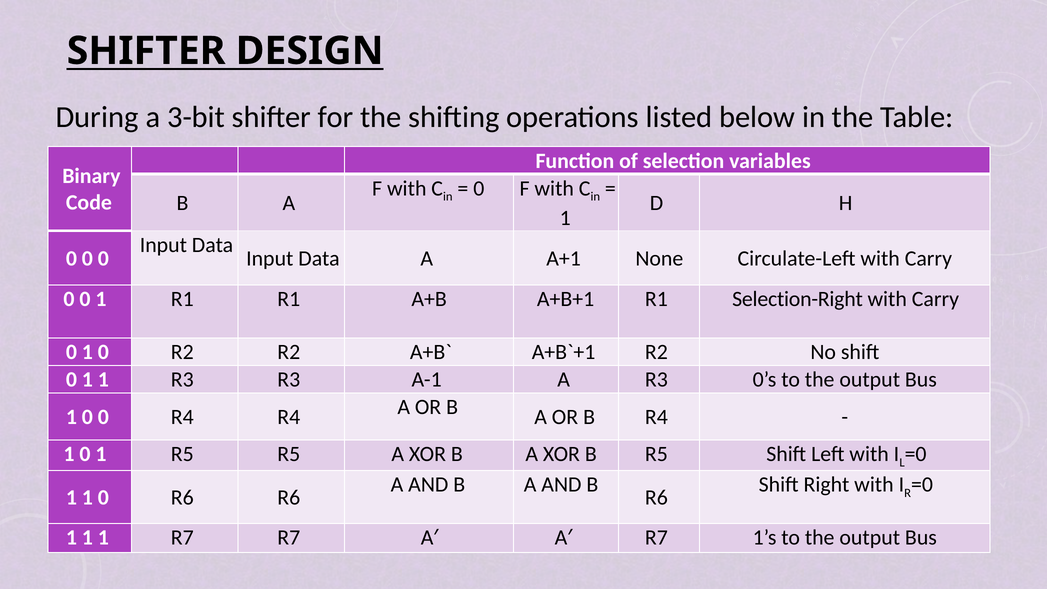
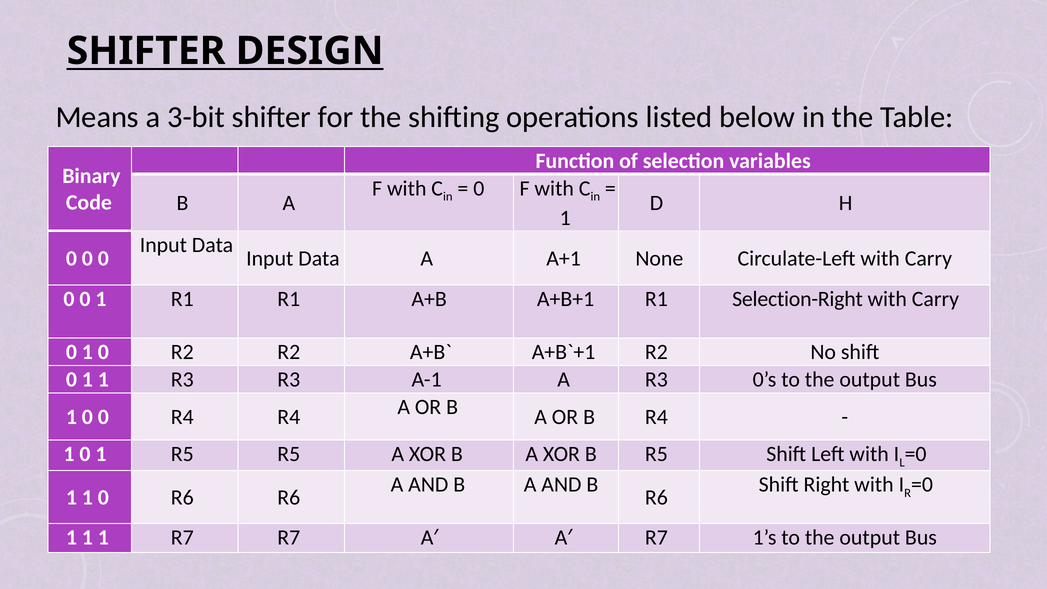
During: During -> Means (97, 117)
